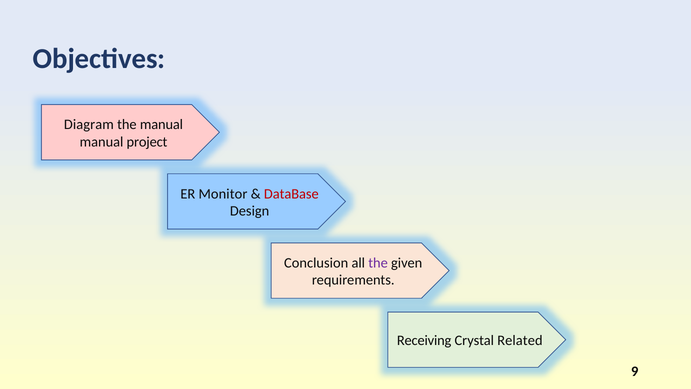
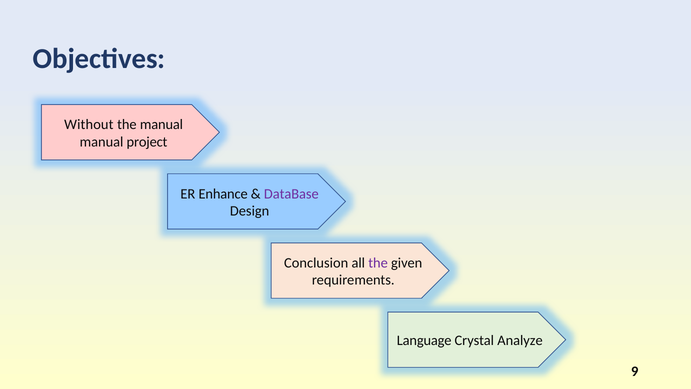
Diagram: Diagram -> Without (89, 125)
Monitor: Monitor -> Enhance (223, 194)
DataBase colour: red -> purple (291, 194)
Receiving: Receiving -> Language (424, 340)
Related: Related -> Analyze (520, 340)
